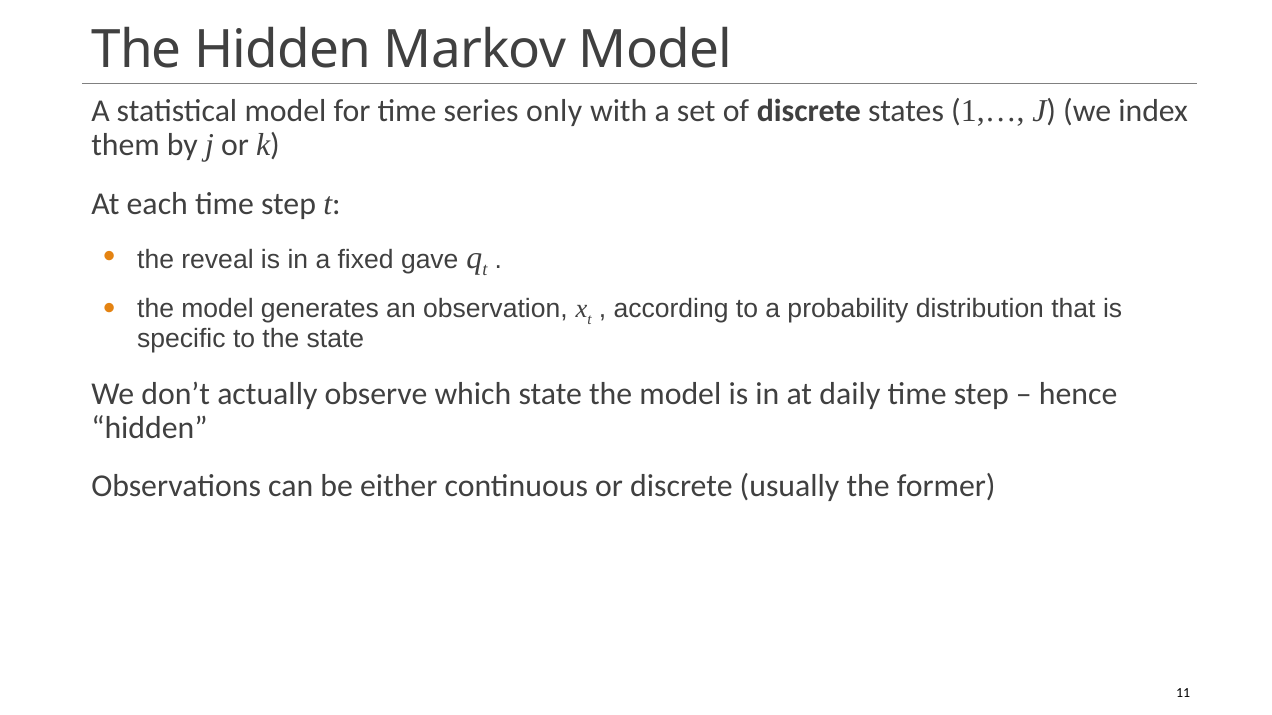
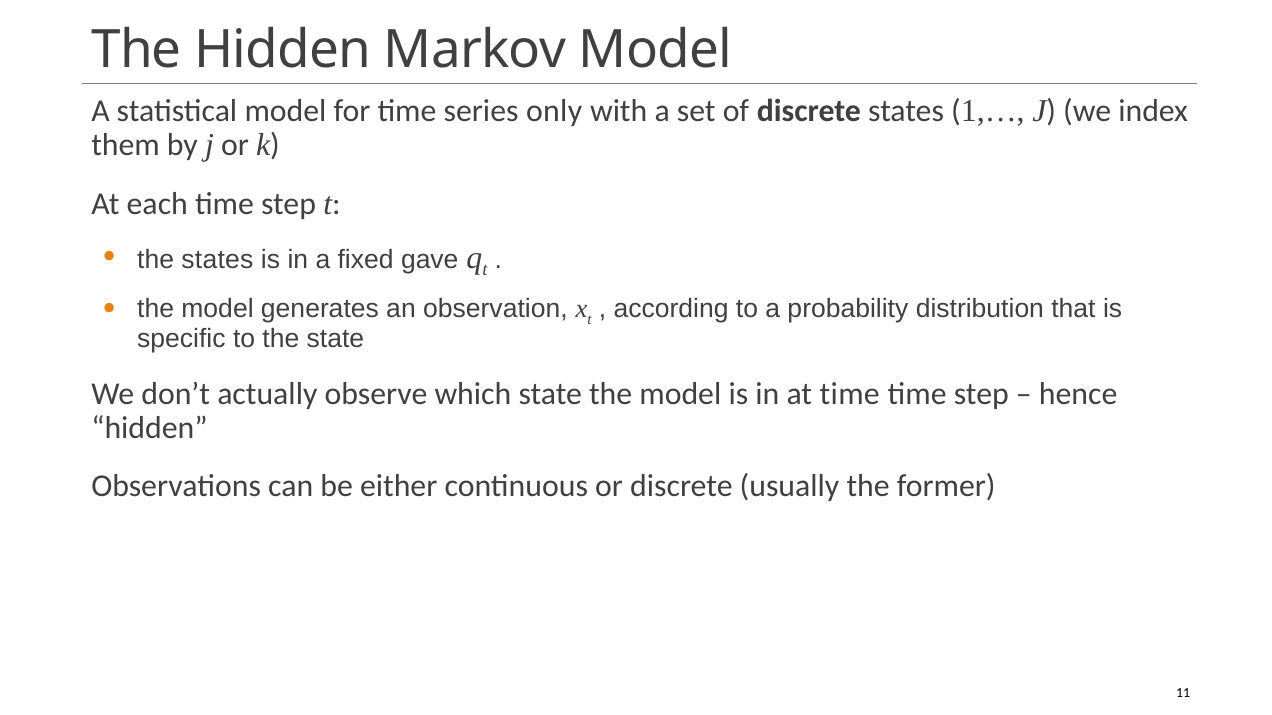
the reveal: reveal -> states (217, 259)
at daily: daily -> time (850, 394)
